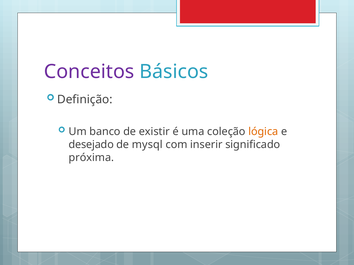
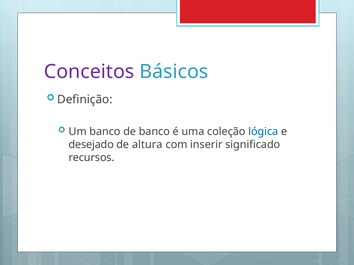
de existir: existir -> banco (154, 132)
lógica colour: orange -> blue (263, 132)
mysql: mysql -> altura (147, 145)
próxima: próxima -> recursos (91, 158)
